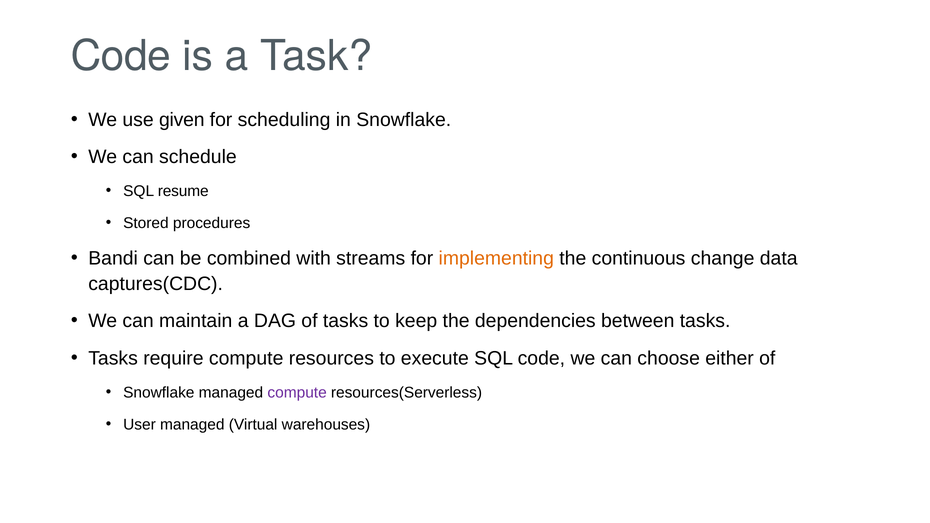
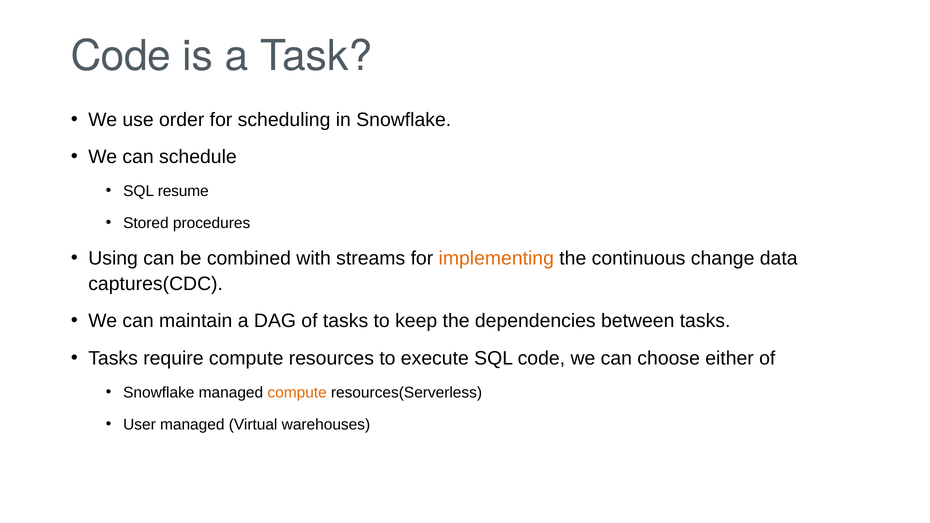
given: given -> order (182, 120)
Bandi: Bandi -> Using (113, 258)
compute colour: purple -> orange (297, 393)
